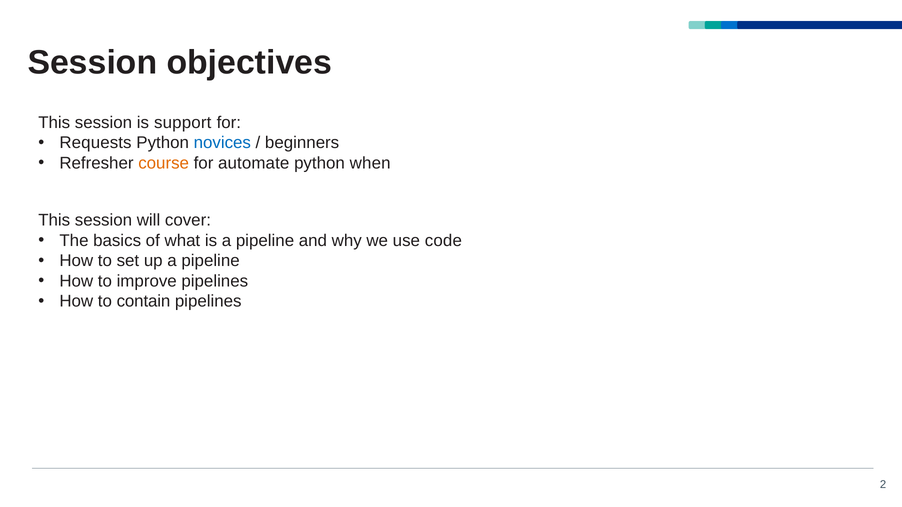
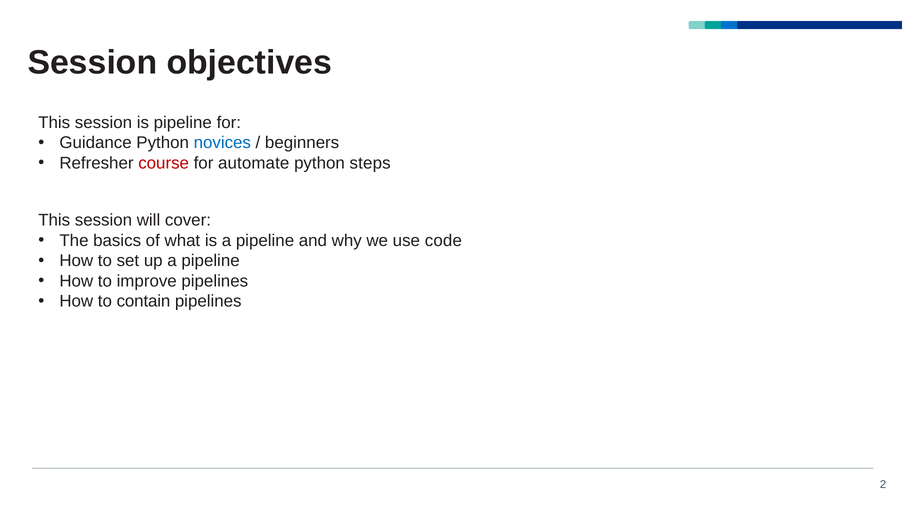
is support: support -> pipeline (183, 123)
Requests: Requests -> Guidance (96, 143)
course colour: orange -> red (164, 163)
when: when -> steps (370, 163)
